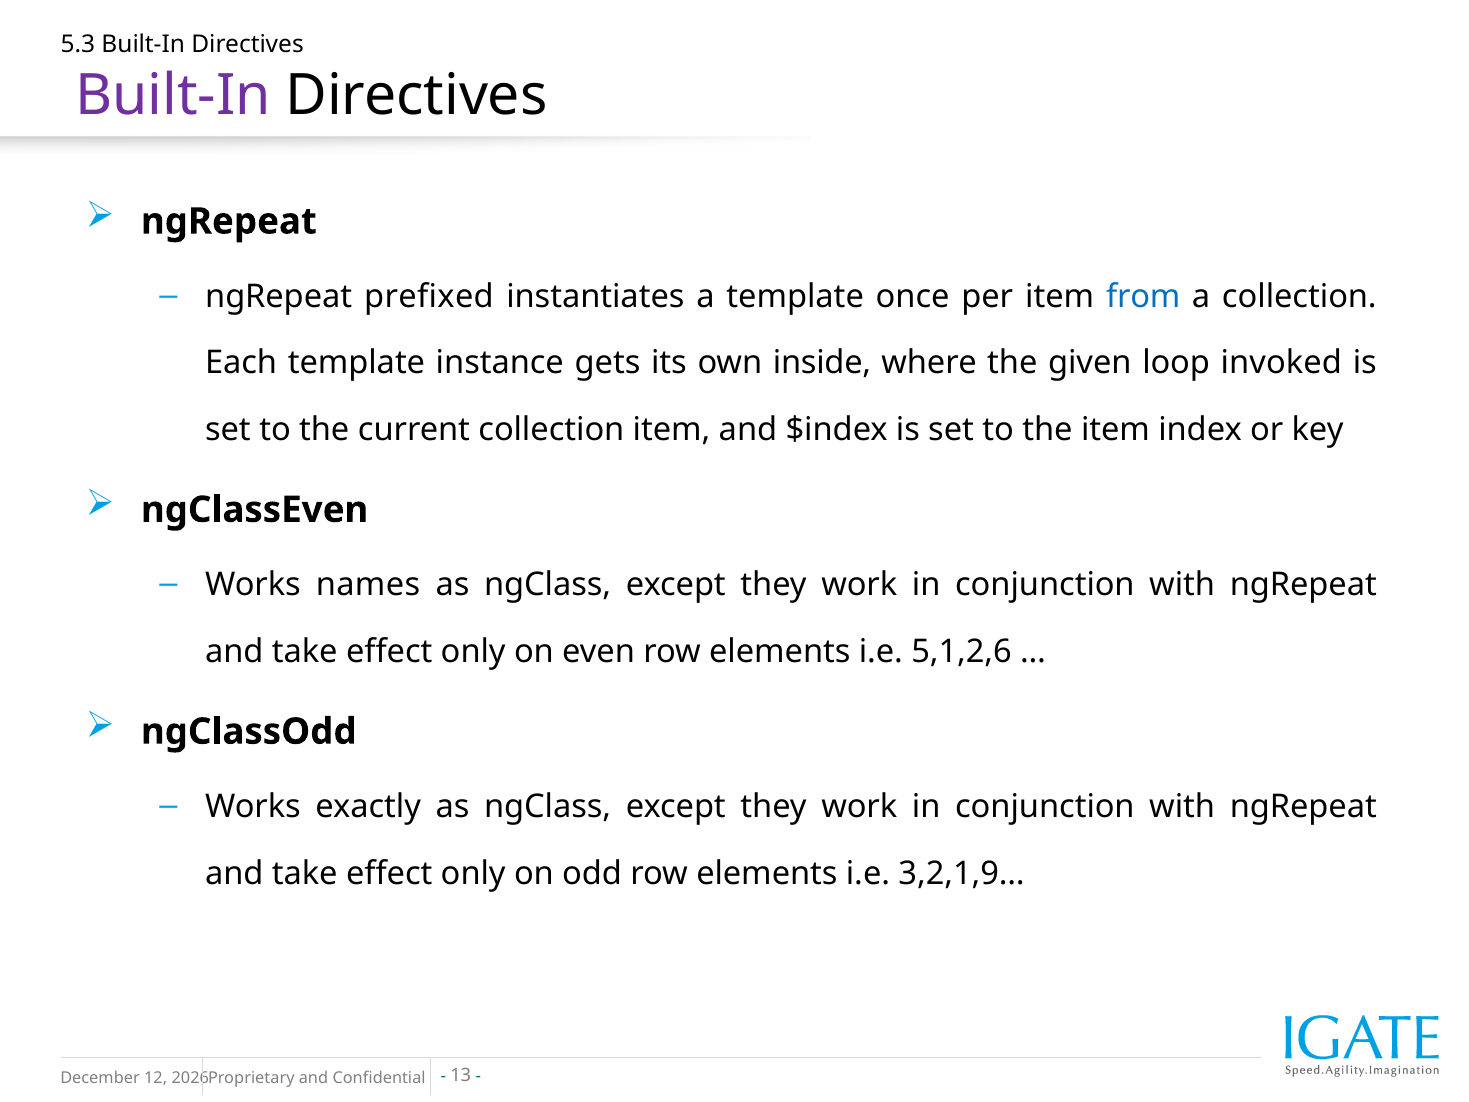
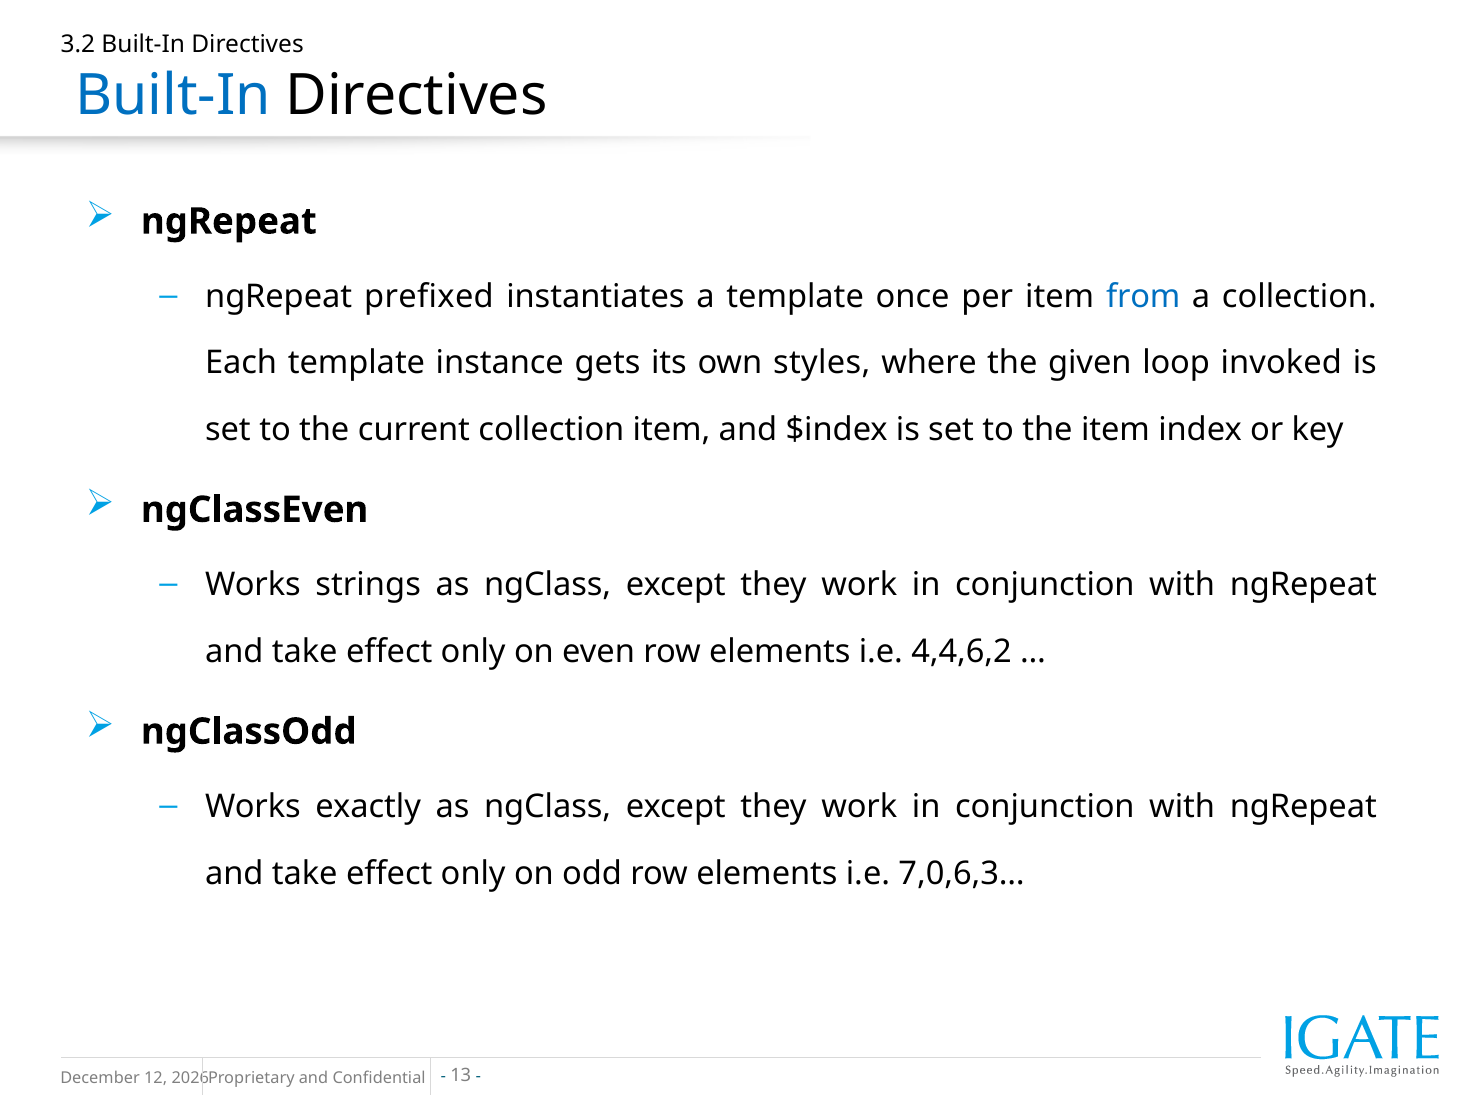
5.3: 5.3 -> 3.2 (78, 44)
Built-In colour: purple -> blue (173, 96)
inside: inside -> styles (822, 363)
names: names -> strings (368, 585)
5,1,2,6: 5,1,2,6 -> 4,4,6,2 (962, 651)
3,2,1,9…: 3,2,1,9… -> 7,0,6,3… (962, 873)
